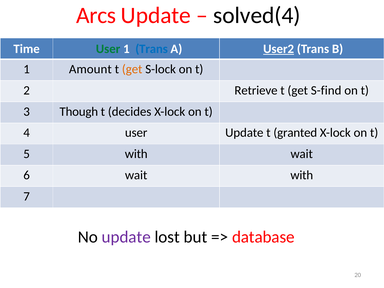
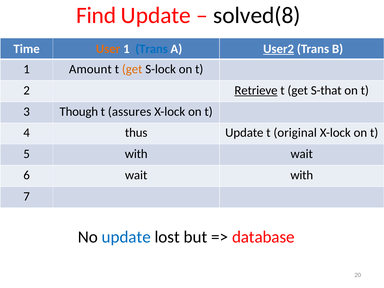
Arcs: Arcs -> Find (96, 15)
solved(4: solved(4 -> solved(8 (257, 15)
User colour: green -> orange (108, 49)
Retrieve underline: none -> present (256, 90)
S-find: S-find -> S-that (326, 90)
decides: decides -> assures (130, 112)
4 user: user -> thus (136, 133)
granted: granted -> original (295, 133)
update colour: purple -> blue (126, 237)
